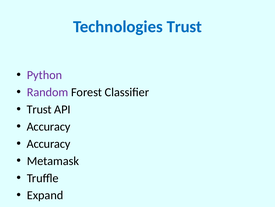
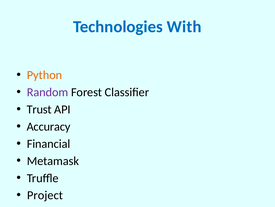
Technologies Trust: Trust -> With (184, 27)
Python colour: purple -> orange (44, 75)
Accuracy: Accuracy -> Financial (49, 143)
Expand: Expand -> Project (45, 195)
